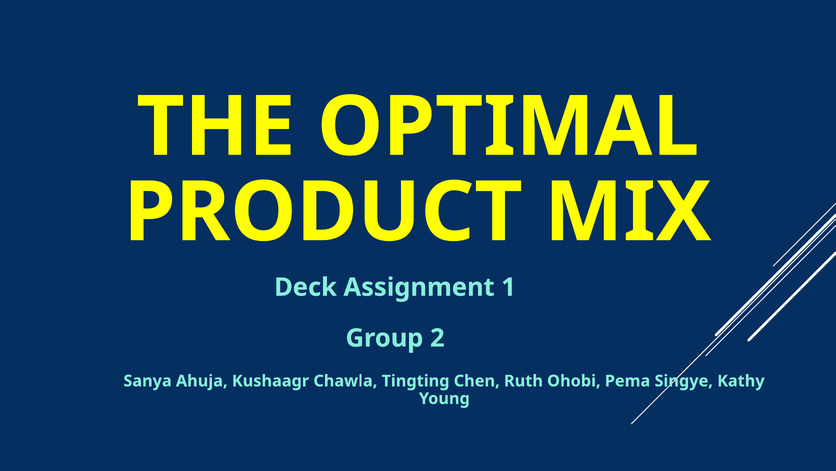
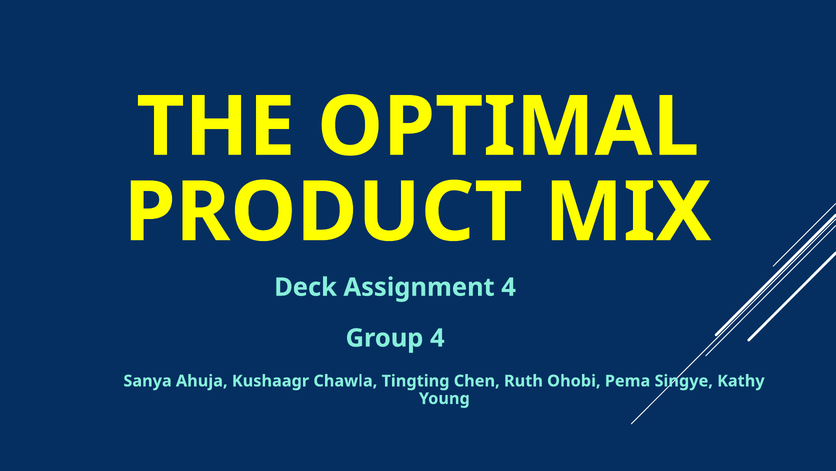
Assignment 1: 1 -> 4 (509, 287)
Group 2: 2 -> 4 (437, 338)
